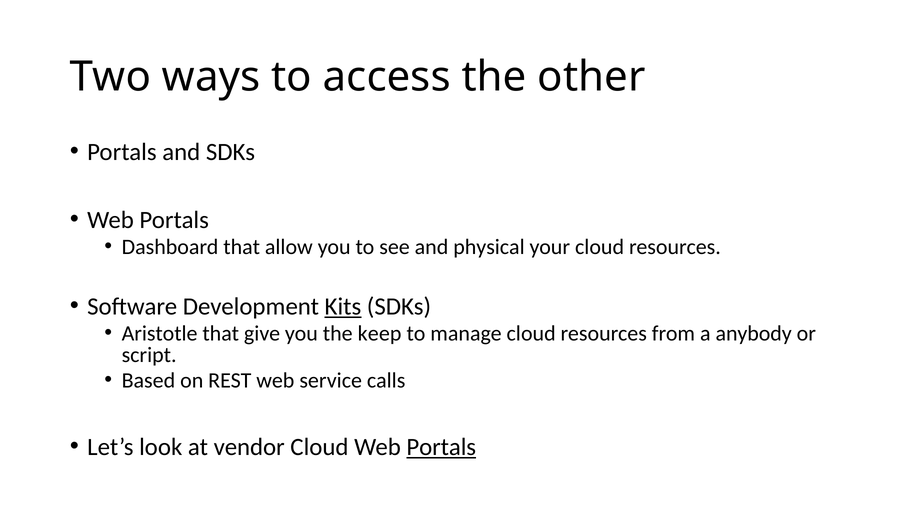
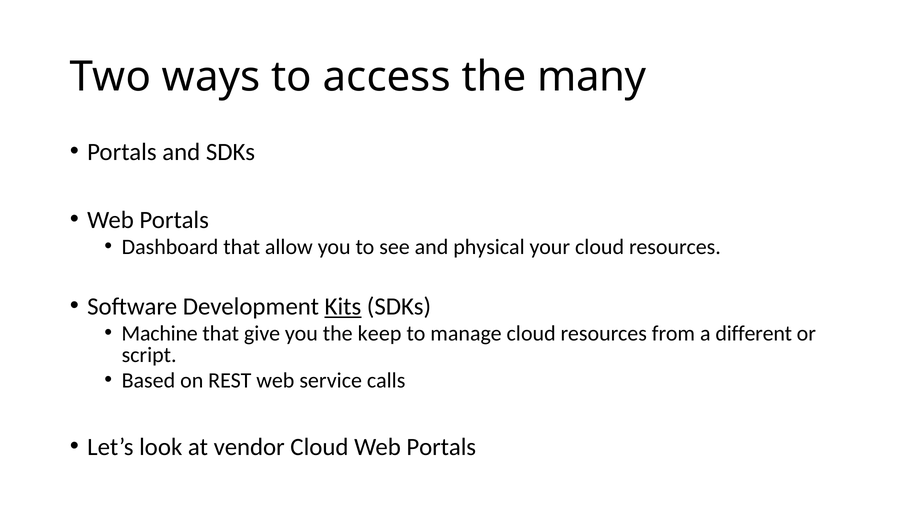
other: other -> many (592, 77)
Aristotle: Aristotle -> Machine (160, 334)
anybody: anybody -> different (754, 334)
Portals underline: present -> none (441, 447)
